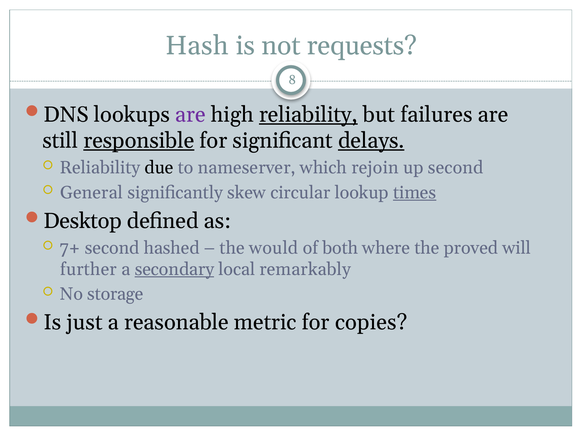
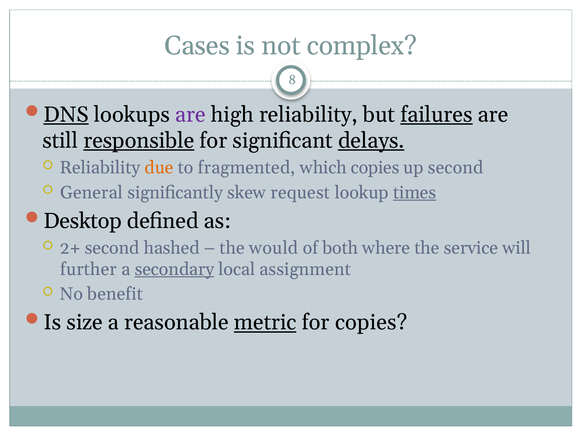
Hash: Hash -> Cases (197, 46)
requests: requests -> complex (362, 46)
DNS underline: none -> present (66, 115)
reliability underline: present -> none (308, 115)
failures underline: none -> present (436, 115)
due colour: black -> orange (159, 168)
nameserver: nameserver -> fragmented (247, 168)
which rejoin: rejoin -> copies (375, 168)
circular: circular -> request (300, 193)
7+: 7+ -> 2+ (70, 248)
proved: proved -> service (471, 248)
remarkably: remarkably -> assignment (305, 270)
storage: storage -> benefit (115, 294)
just: just -> size (85, 323)
metric underline: none -> present (265, 323)
